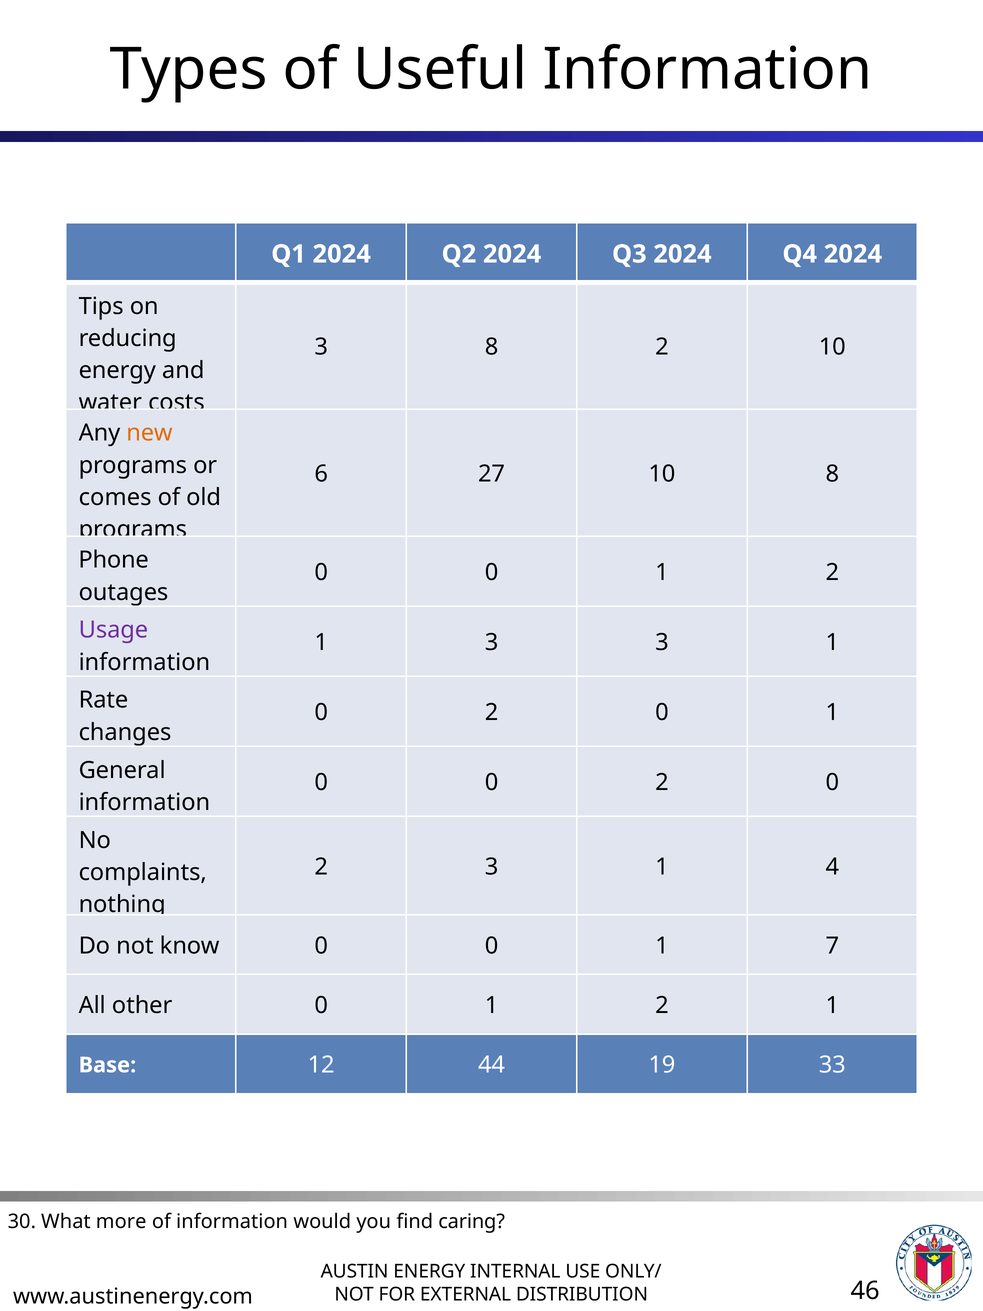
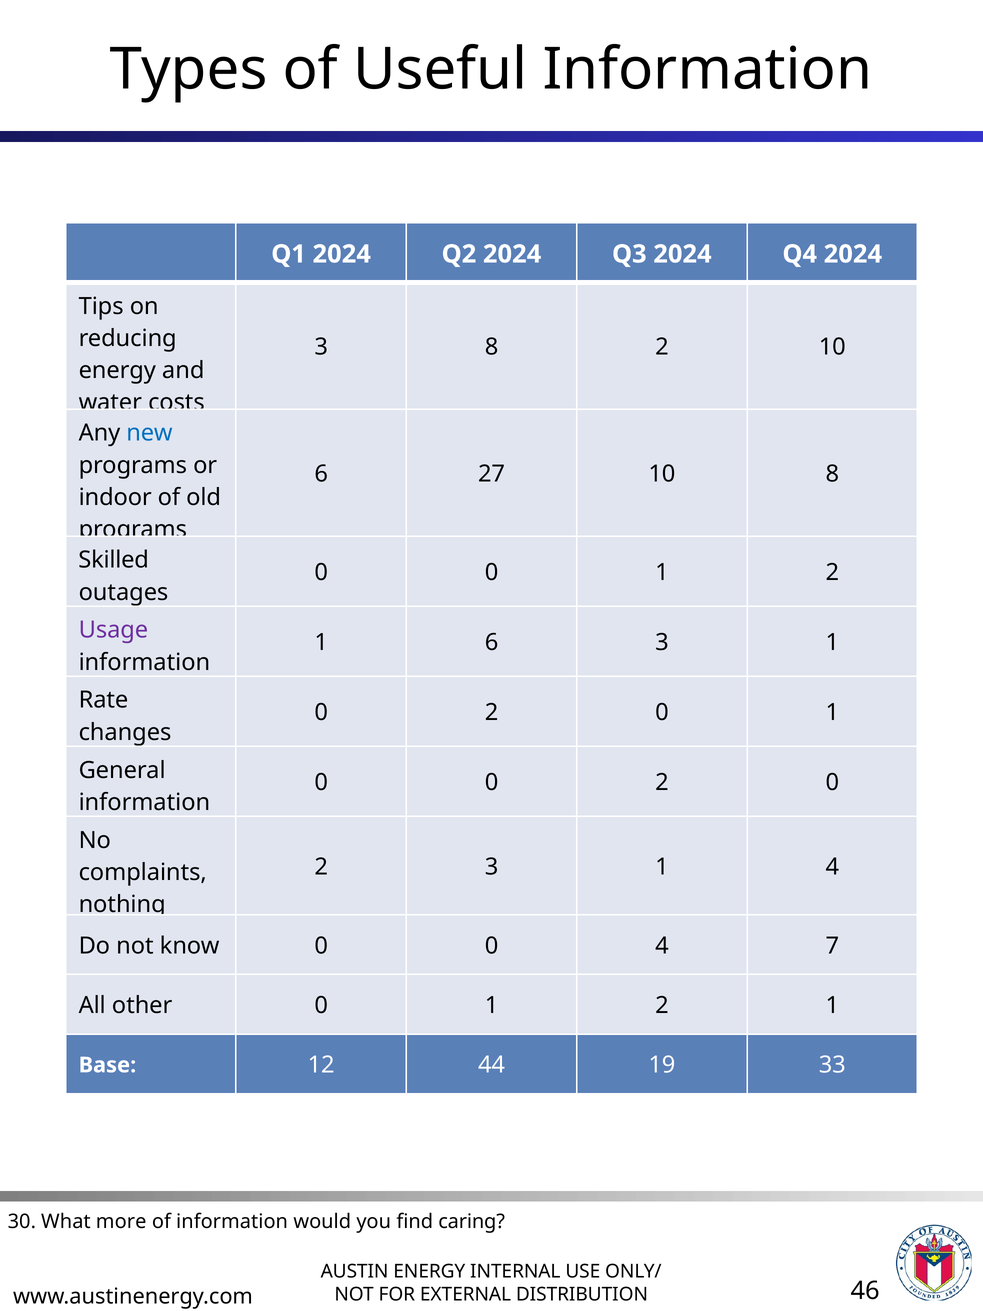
new colour: orange -> blue (149, 433)
comes: comes -> indoor (115, 497)
Phone: Phone -> Skilled (114, 560)
1 3: 3 -> 6 (492, 642)
know 0 0 1: 1 -> 4 (662, 946)
